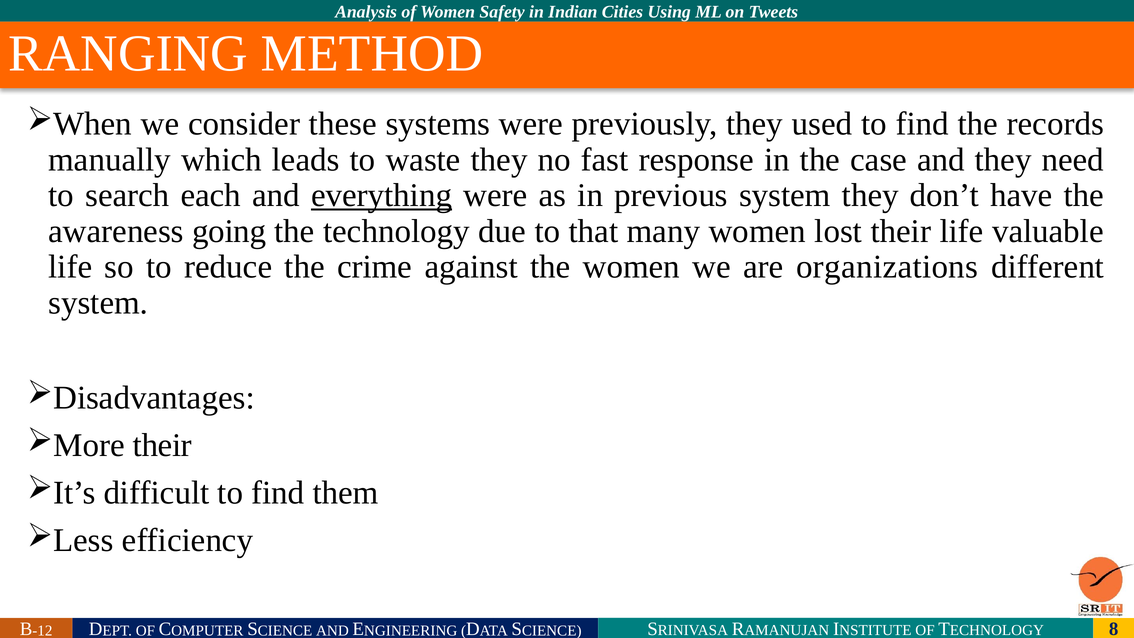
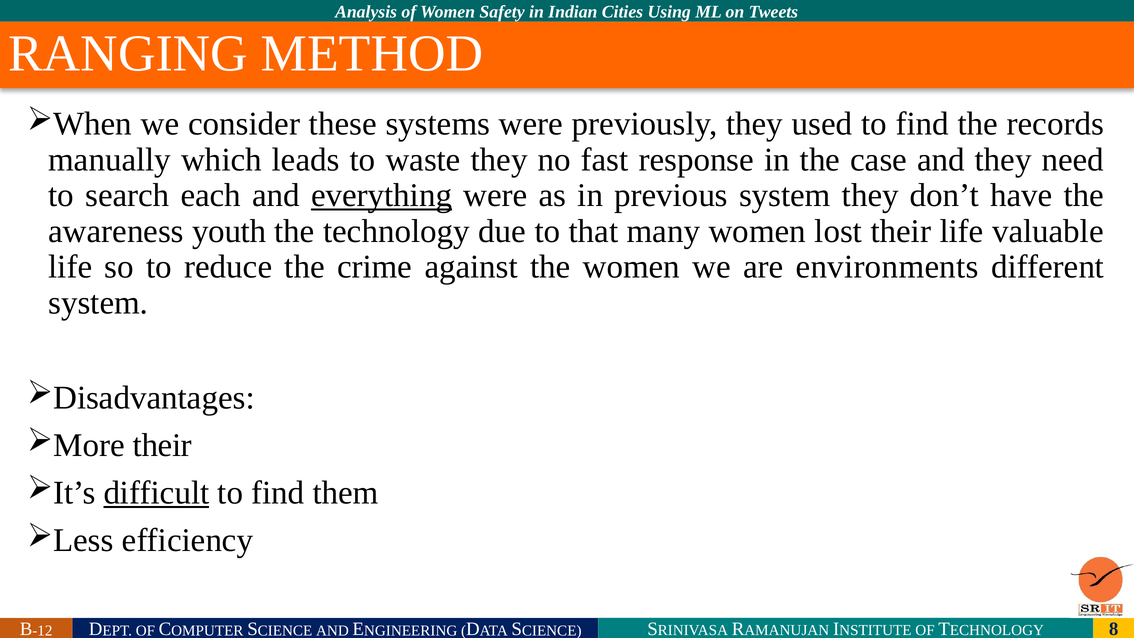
going: going -> youth (229, 231)
organizations: organizations -> environments (887, 267)
difficult underline: none -> present (156, 493)
